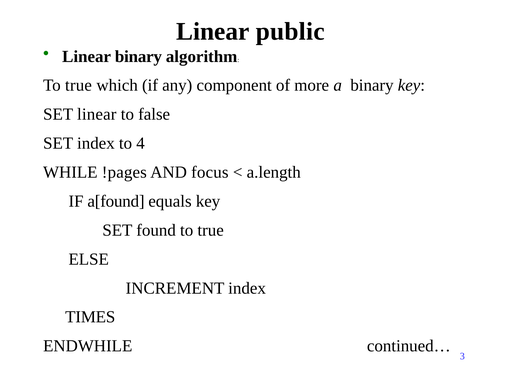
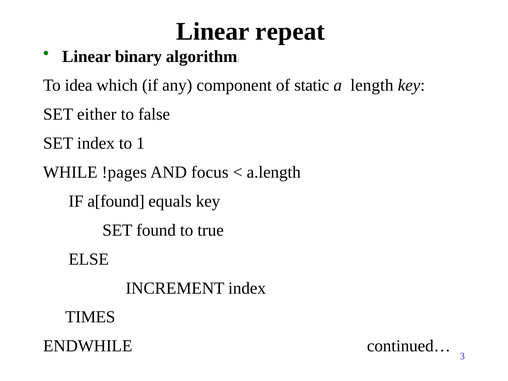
public: public -> repeat (290, 31)
true: true -> idea (79, 85)
more: more -> static (312, 85)
a binary: binary -> length (372, 85)
SET linear: linear -> either (97, 114)
4: 4 -> 1 (141, 143)
